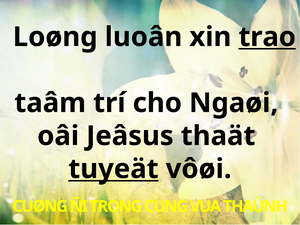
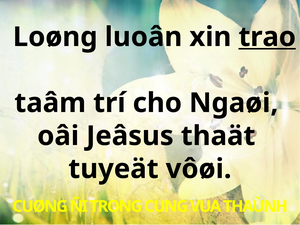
tuyeät underline: present -> none (113, 169)
